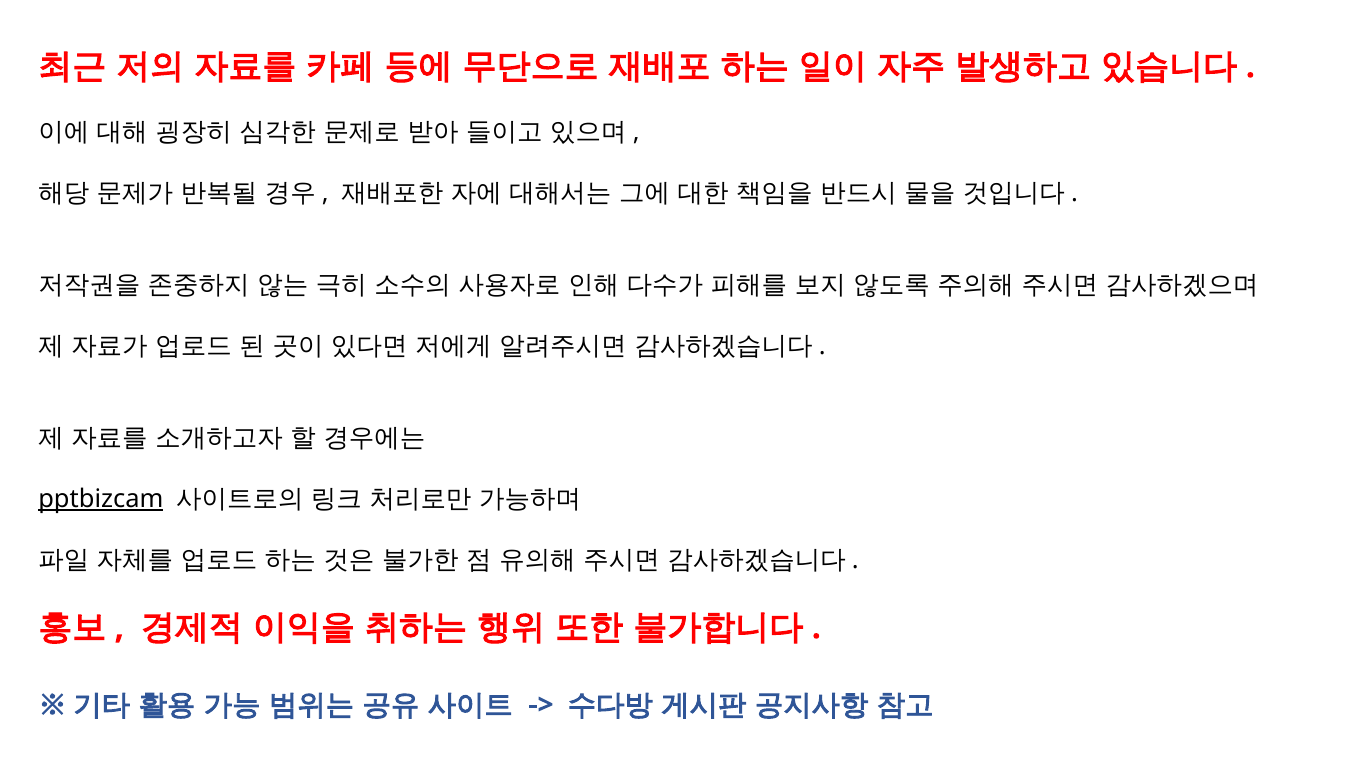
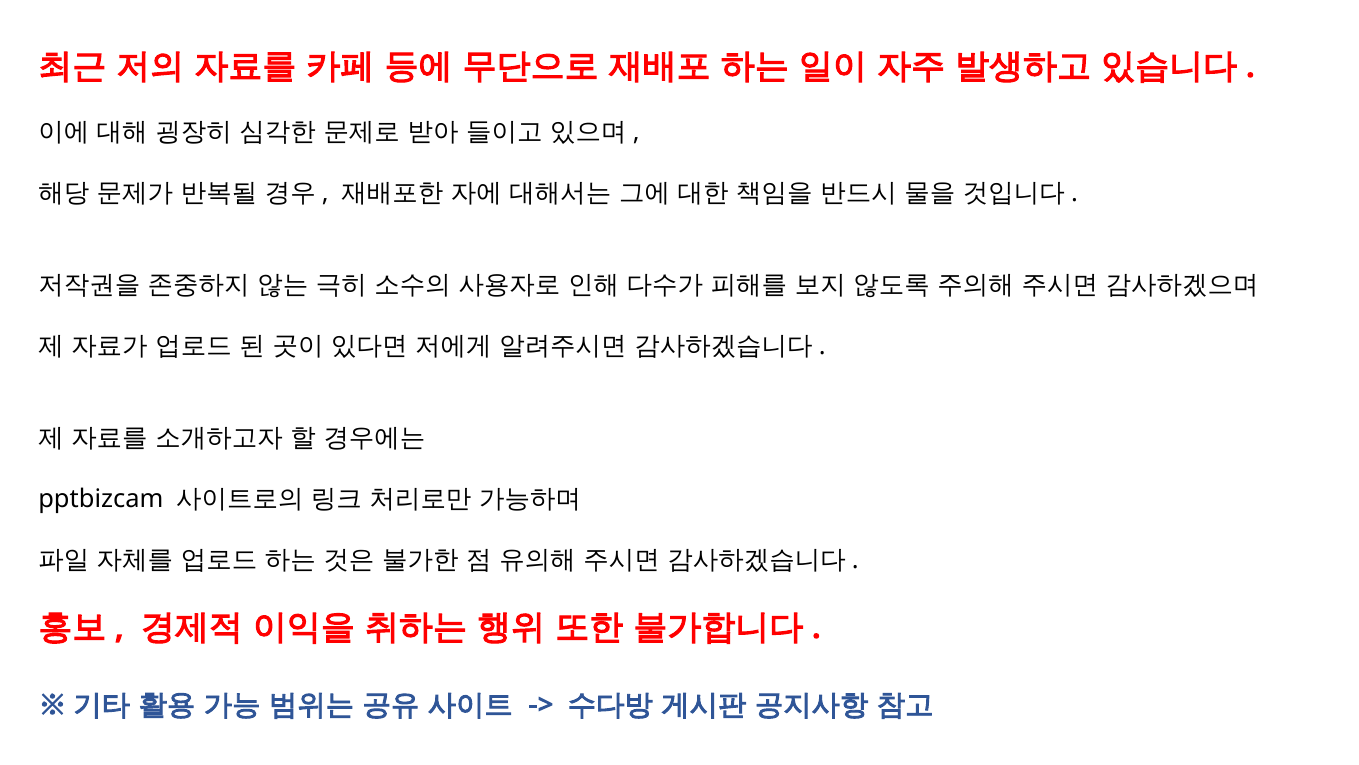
pptbizcam underline: present -> none (101, 499)
